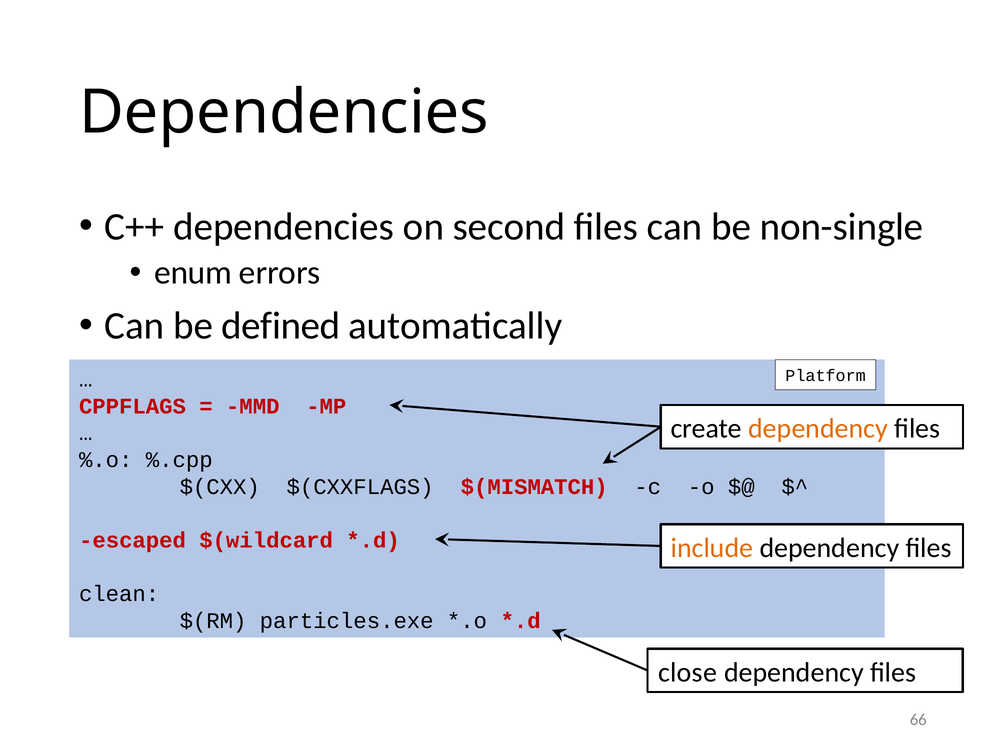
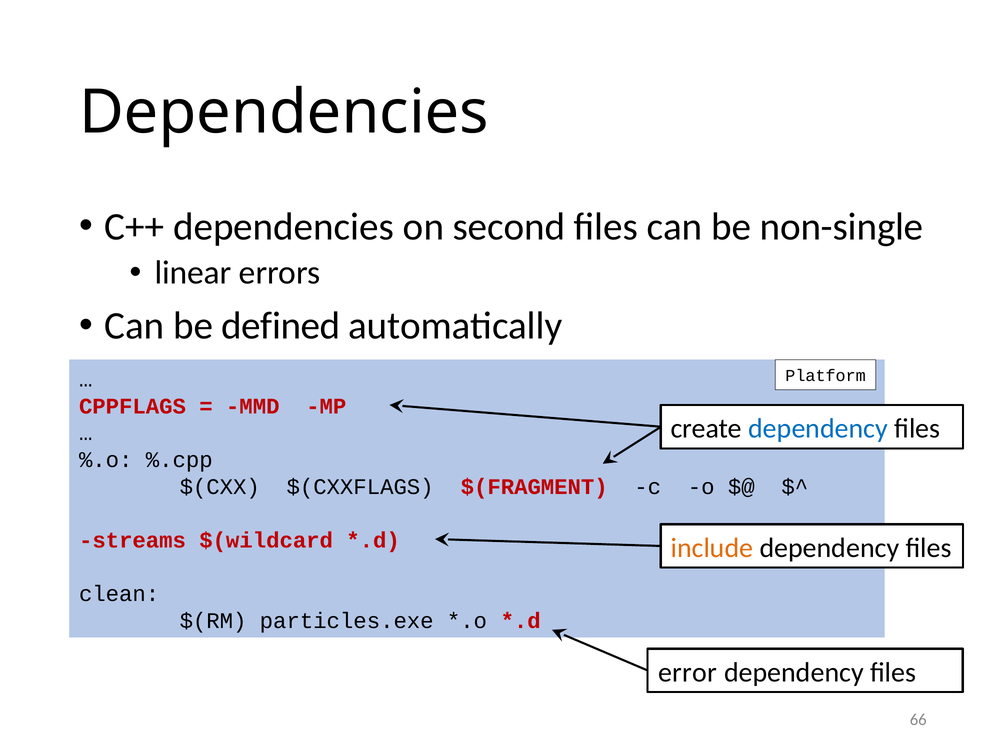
enum: enum -> linear (193, 273)
dependency colour: orange -> blue (818, 429)
$(MISMATCH: $(MISMATCH -> $(FRAGMENT (534, 487)
escaped: escaped -> streams (133, 541)
close: close -> error (688, 673)
